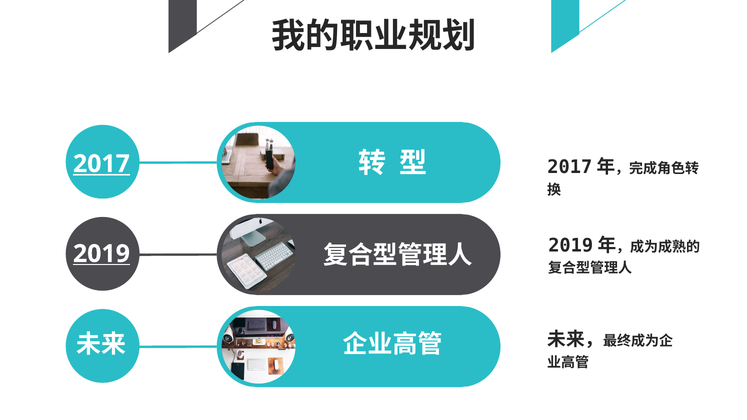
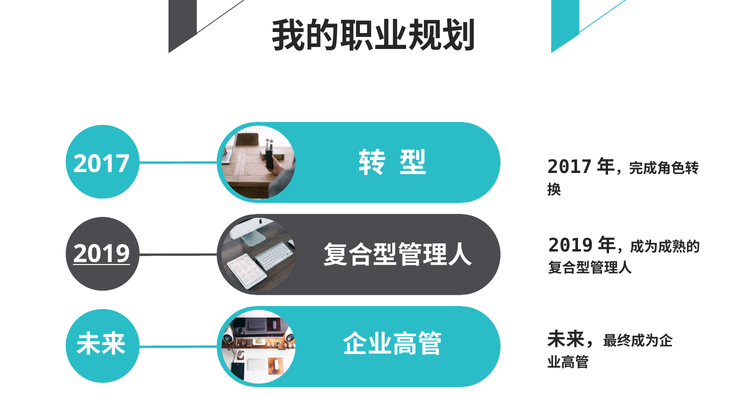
2017 underline: present -> none (101, 164)
